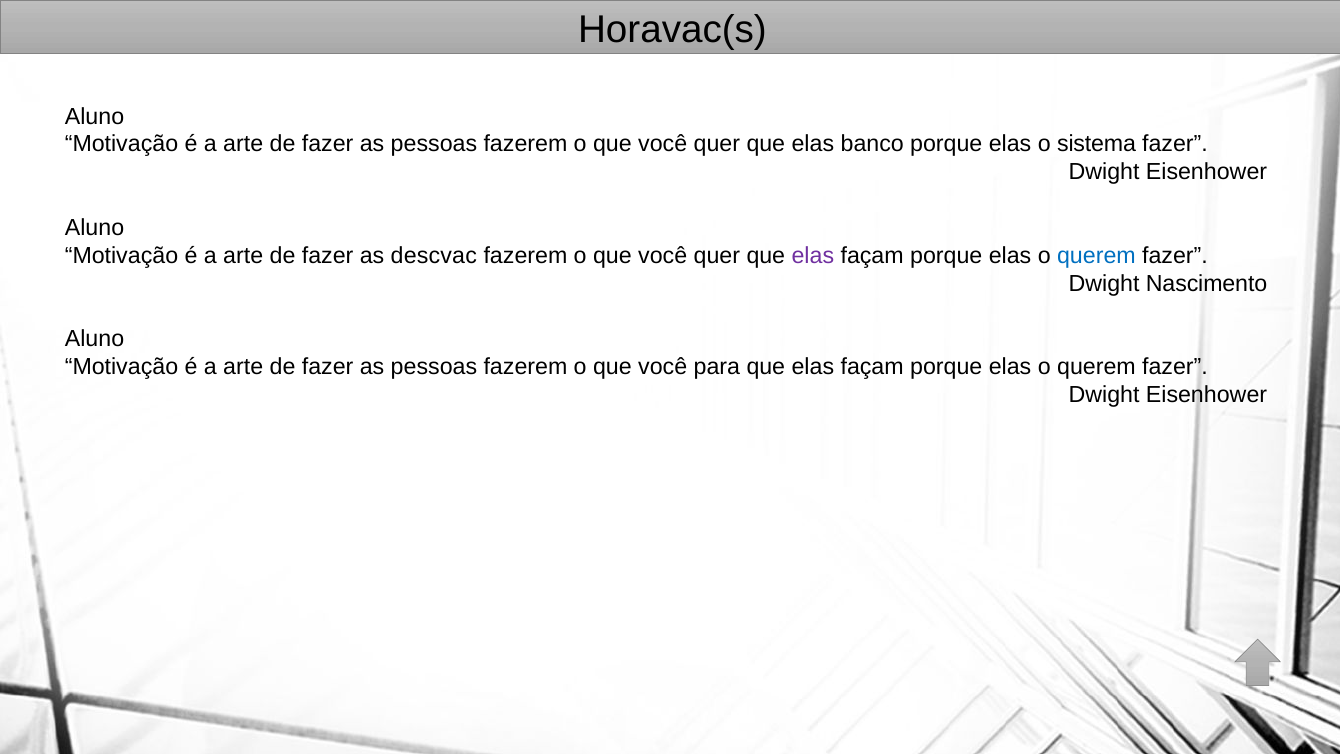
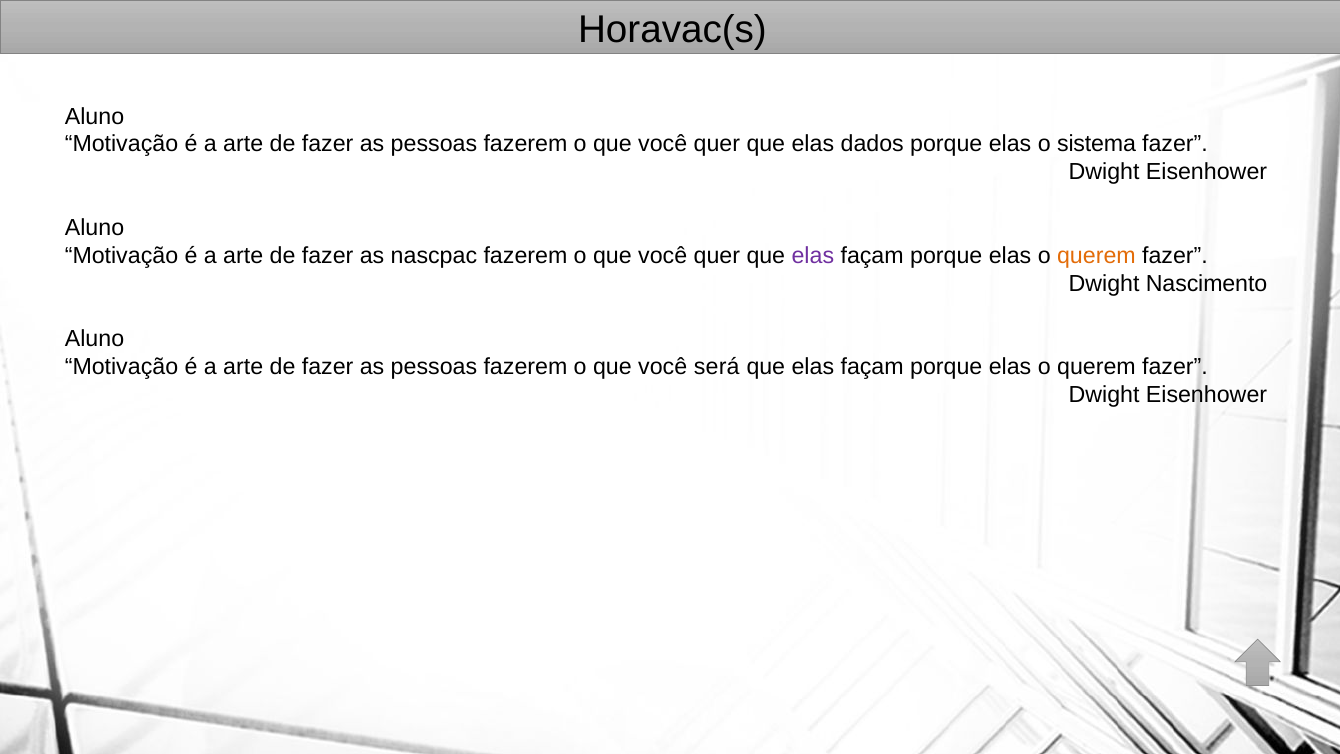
banco: banco -> dados (872, 144)
descvac: descvac -> nascpac (434, 256)
querem colour: blue -> orange (1096, 256)
para: para -> será (717, 367)
